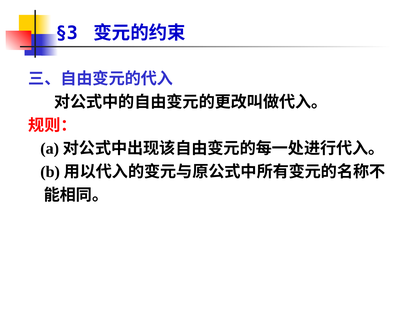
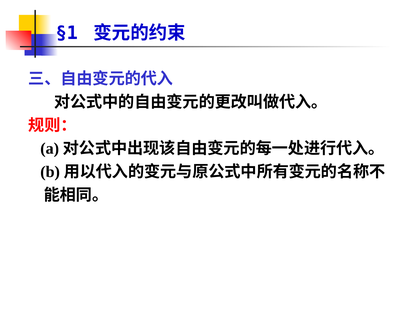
§3: §3 -> §1 (67, 33)
